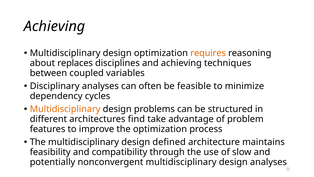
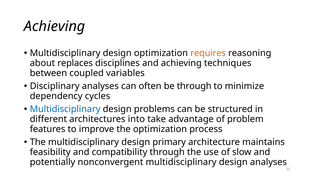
be feasible: feasible -> through (194, 86)
Multidisciplinary colour: orange -> blue (65, 109)
find: find -> into (136, 119)
defined: defined -> primary (169, 142)
